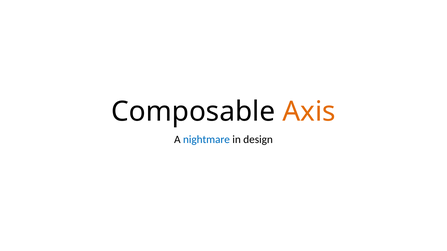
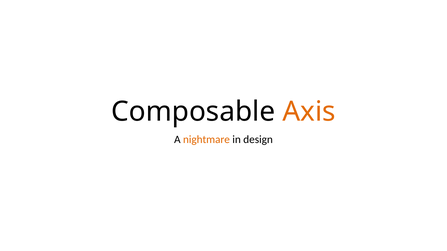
nightmare colour: blue -> orange (206, 140)
